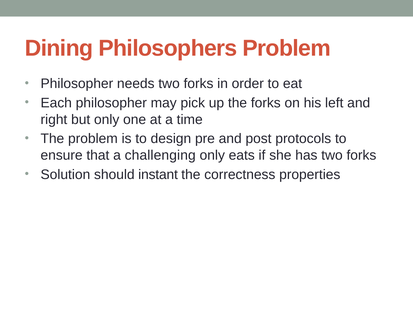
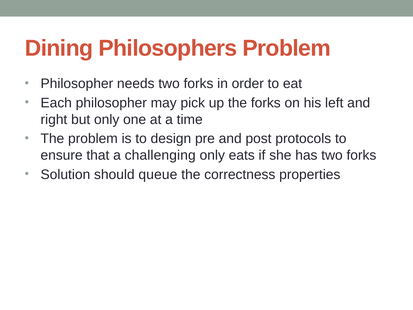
instant: instant -> queue (158, 174)
